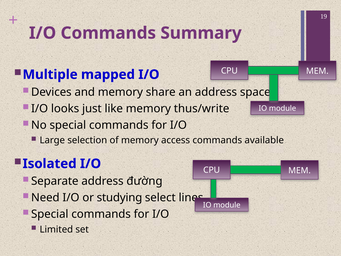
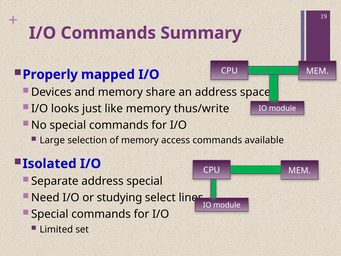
Multiple: Multiple -> Properly (50, 74)
address đường: đường -> special (145, 181)
